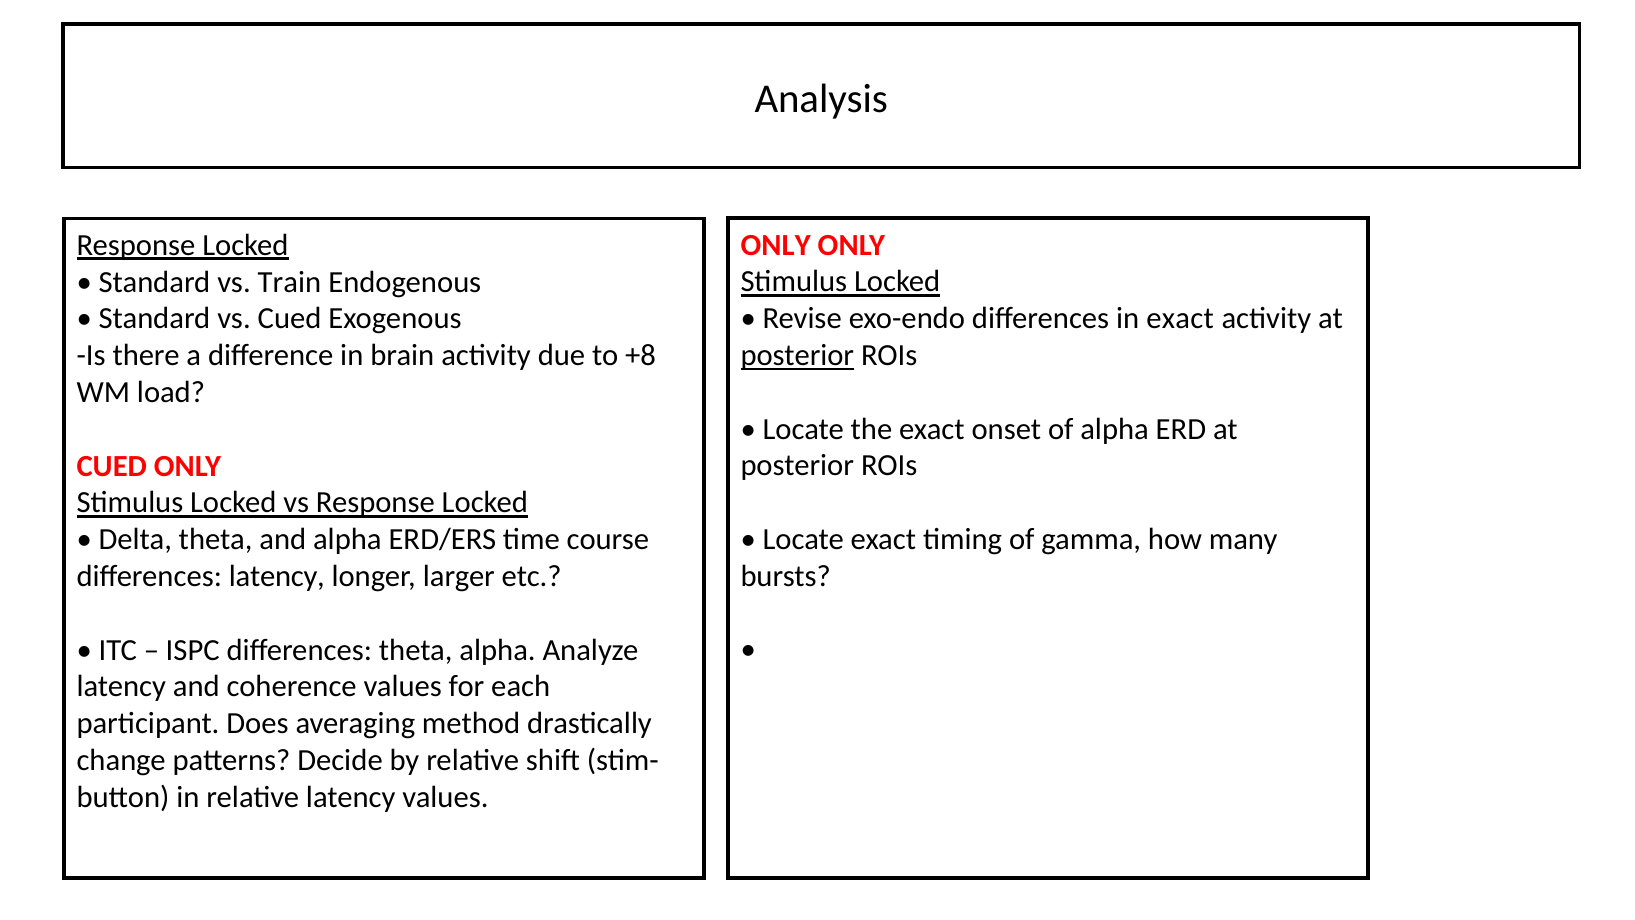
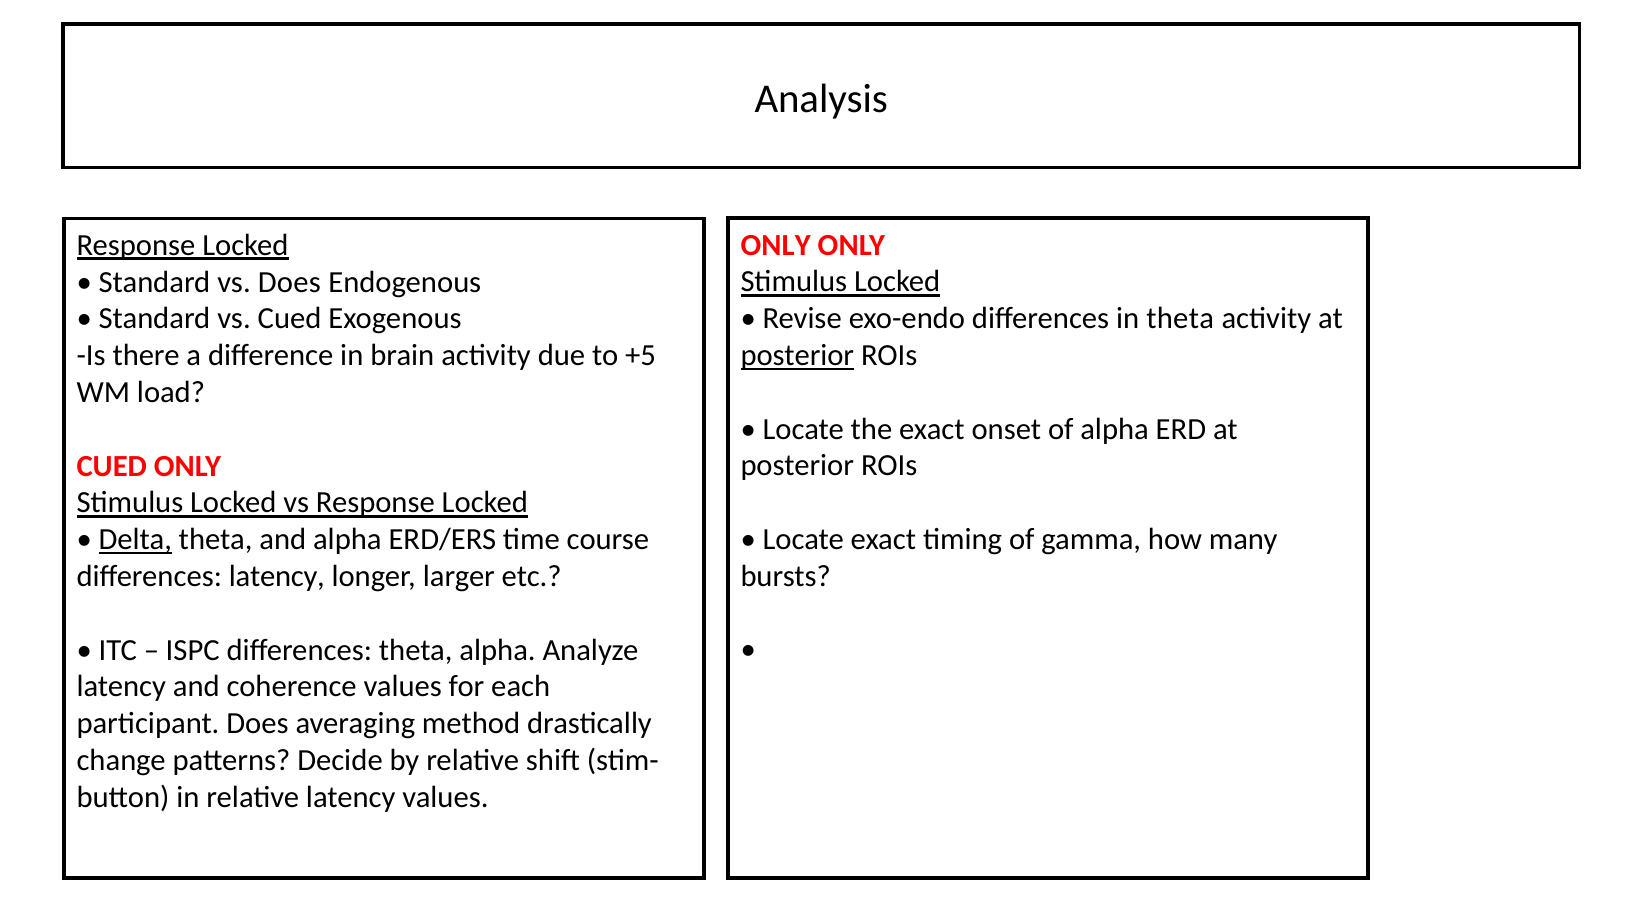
vs Train: Train -> Does (289, 282)
in exact: exact -> theta (1180, 319)
+8: +8 -> +5 (641, 356)
Delta underline: none -> present (135, 539)
